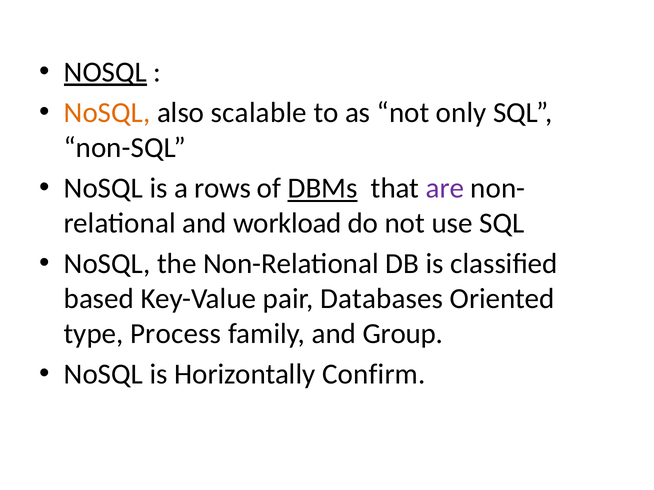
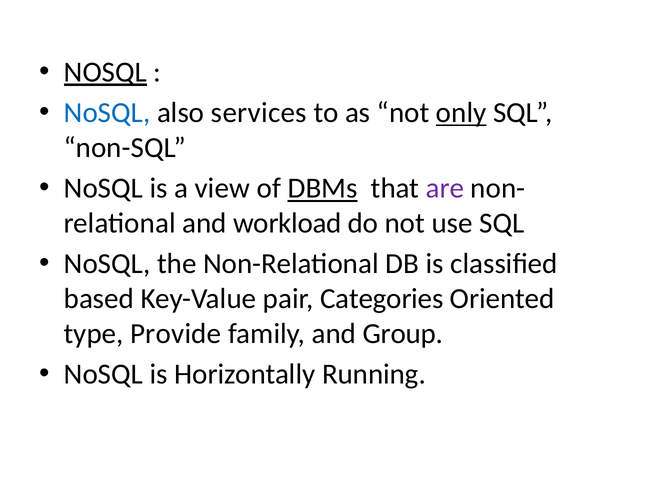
NoSQL colour: orange -> blue (107, 113)
scalable: scalable -> services (259, 113)
only underline: none -> present (461, 113)
rows: rows -> view (222, 189)
Databases: Databases -> Categories (382, 299)
Process: Process -> Provide (176, 334)
Confirm: Confirm -> Running (374, 375)
